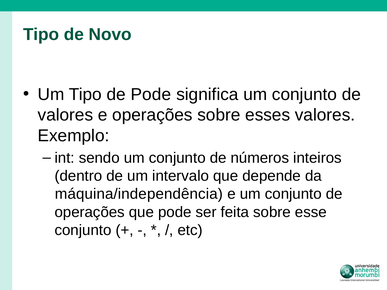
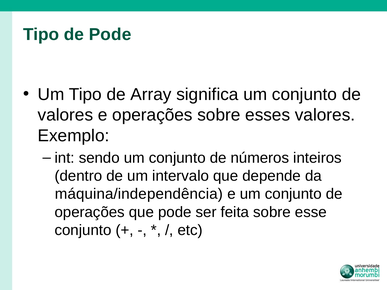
de Novo: Novo -> Pode (110, 35)
de Pode: Pode -> Array (151, 95)
